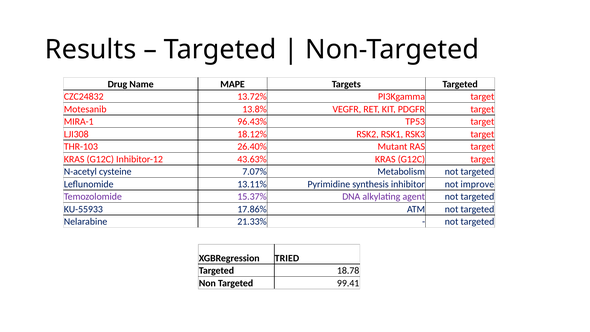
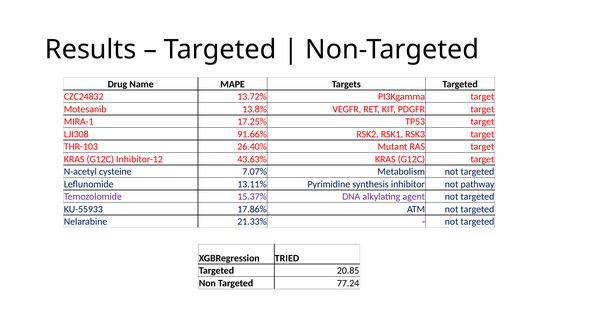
96.43%: 96.43% -> 17.25% (252, 122)
18.12%: 18.12% -> 91.66% (252, 134)
improve: improve -> pathway (477, 184)
18.78: 18.78 -> 20.85 (348, 270)
99.41: 99.41 -> 77.24 (348, 283)
